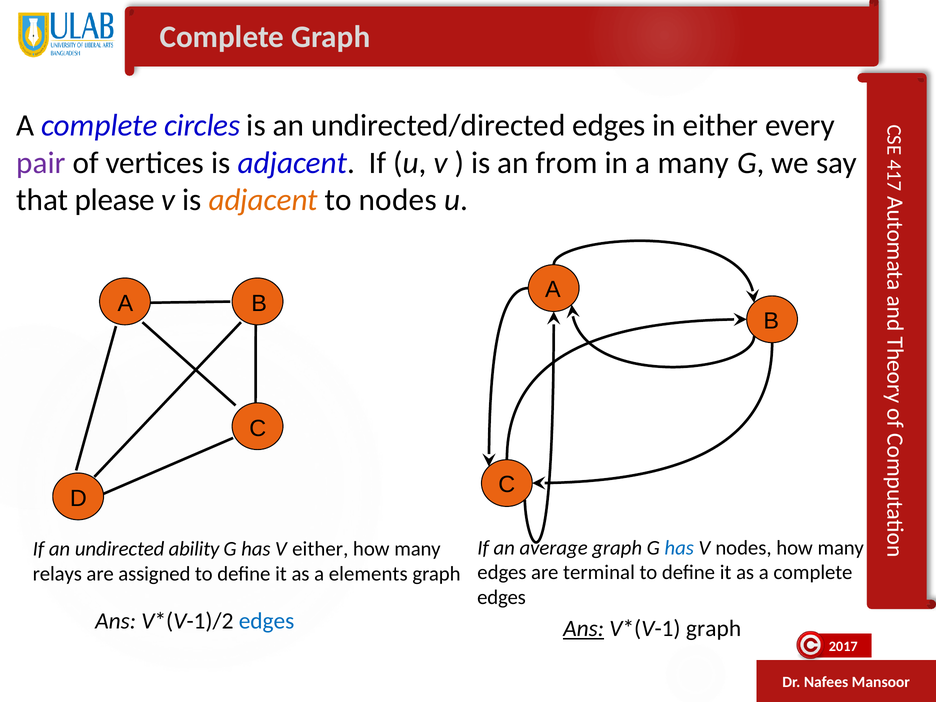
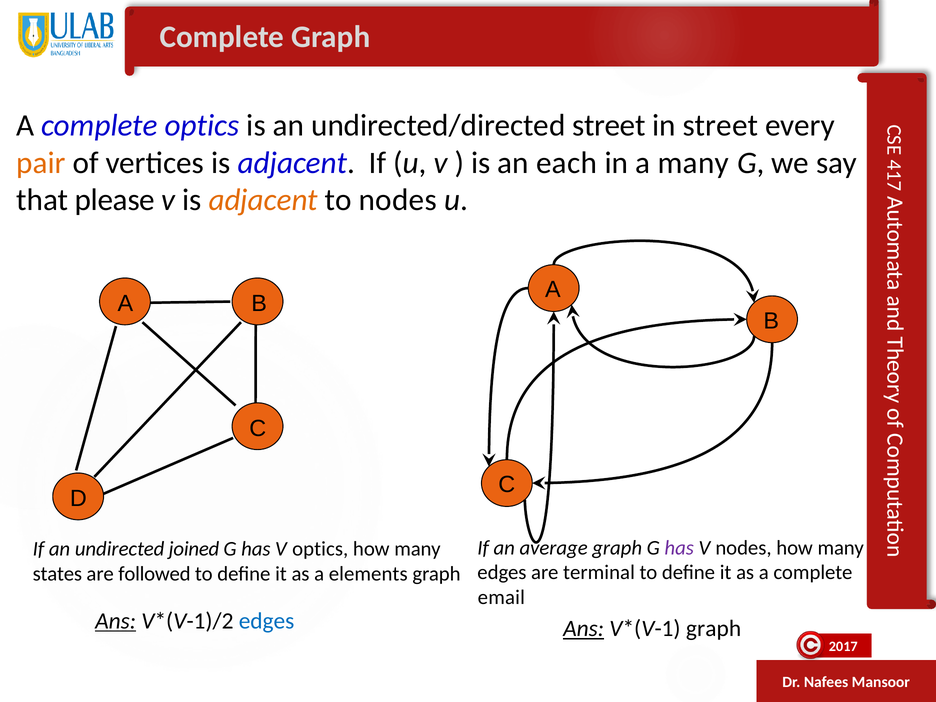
complete circles: circles -> optics (202, 125)
undirected/directed edges: edges -> street (609, 125)
in either: either -> street (720, 125)
pair colour: purple -> orange (41, 163)
from: from -> each (567, 163)
has colour: blue -> purple (679, 548)
ability: ability -> joined (194, 549)
V either: either -> optics (320, 549)
relays: relays -> states (57, 574)
assigned: assigned -> followed (154, 574)
edges: edges -> email (501, 598)
Ans underline: none -> present (116, 621)
